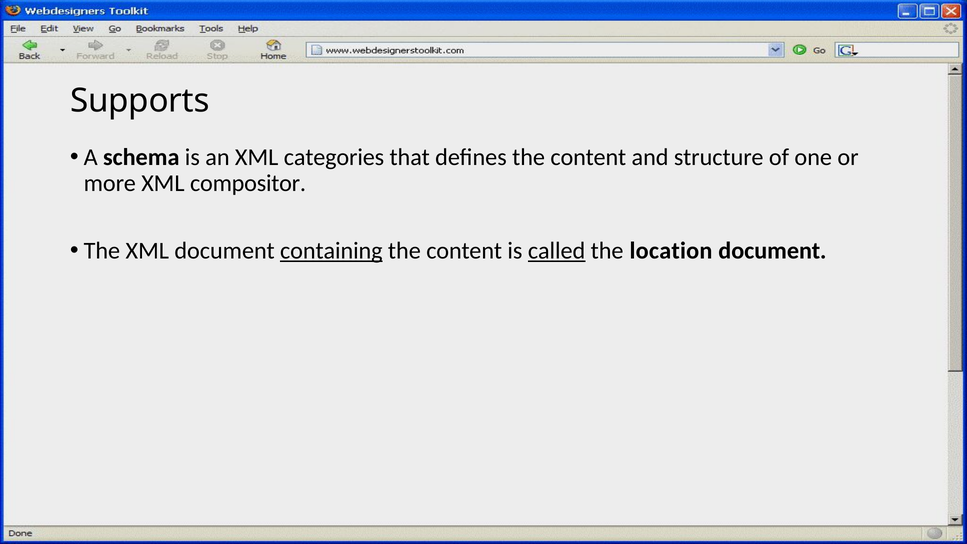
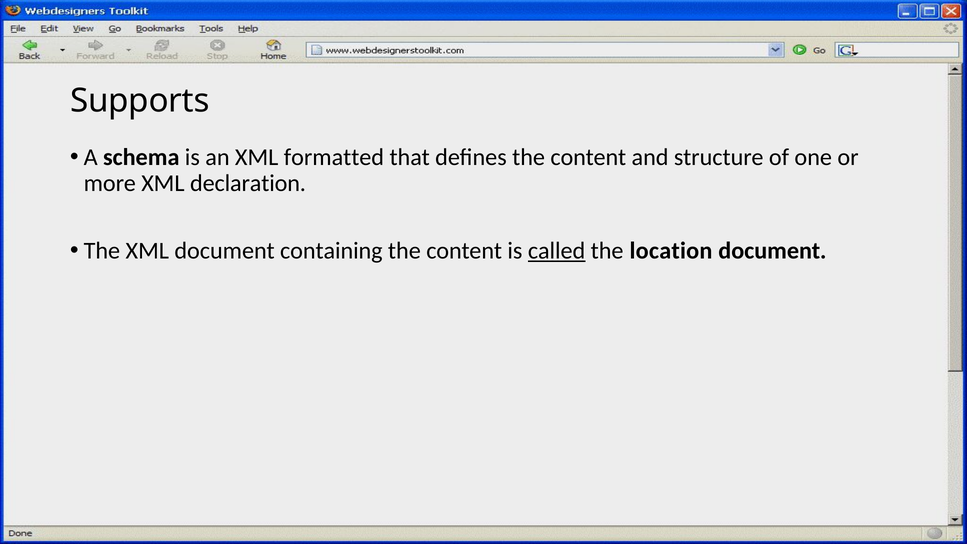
categories: categories -> formatted (334, 157)
compositor: compositor -> declaration (248, 183)
containing underline: present -> none (331, 251)
